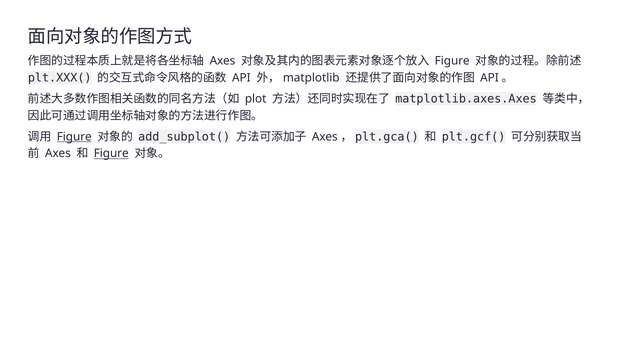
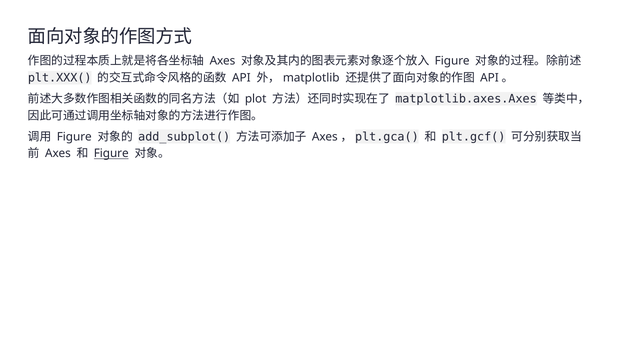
Figure underline: present -> none (74, 137)
